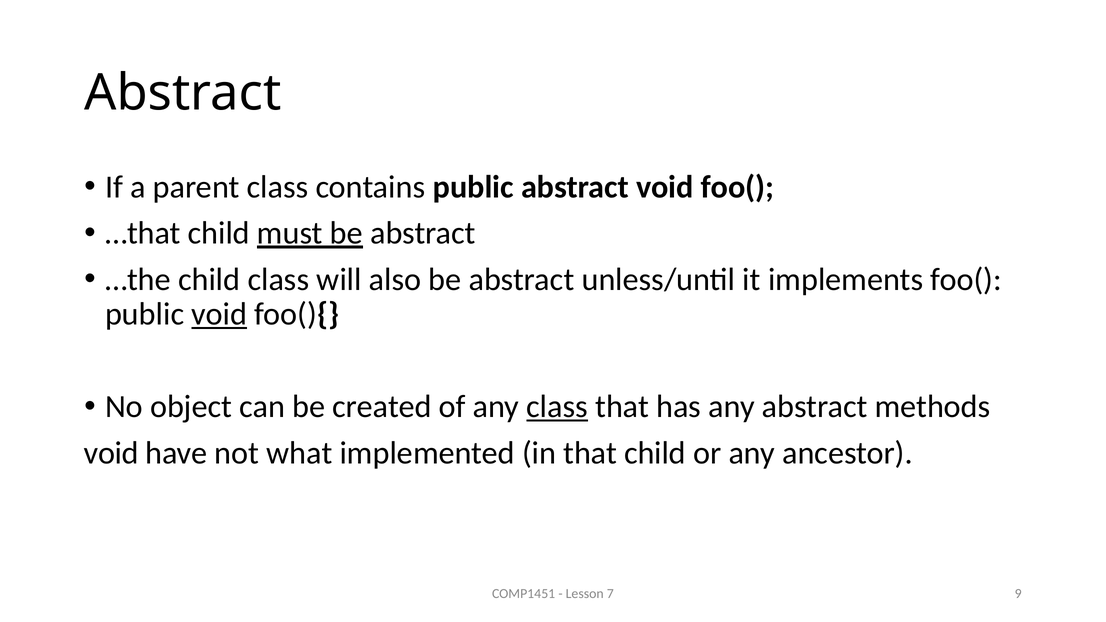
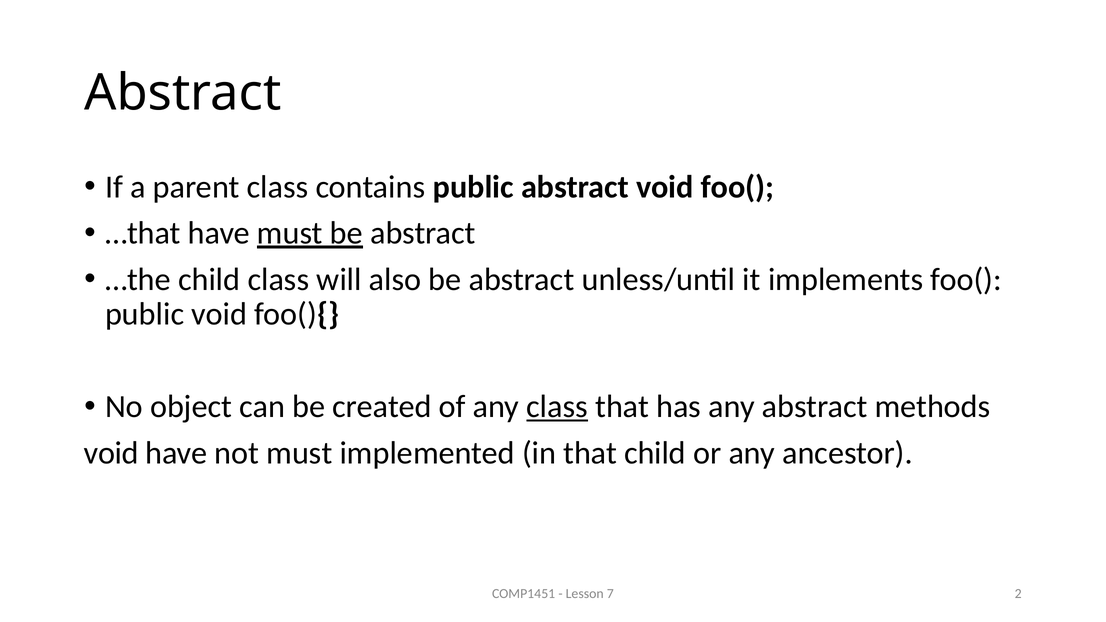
…that child: child -> have (219, 233)
void underline: present -> none (219, 314)
not what: what -> must (299, 453)
9: 9 -> 2 (1018, 594)
